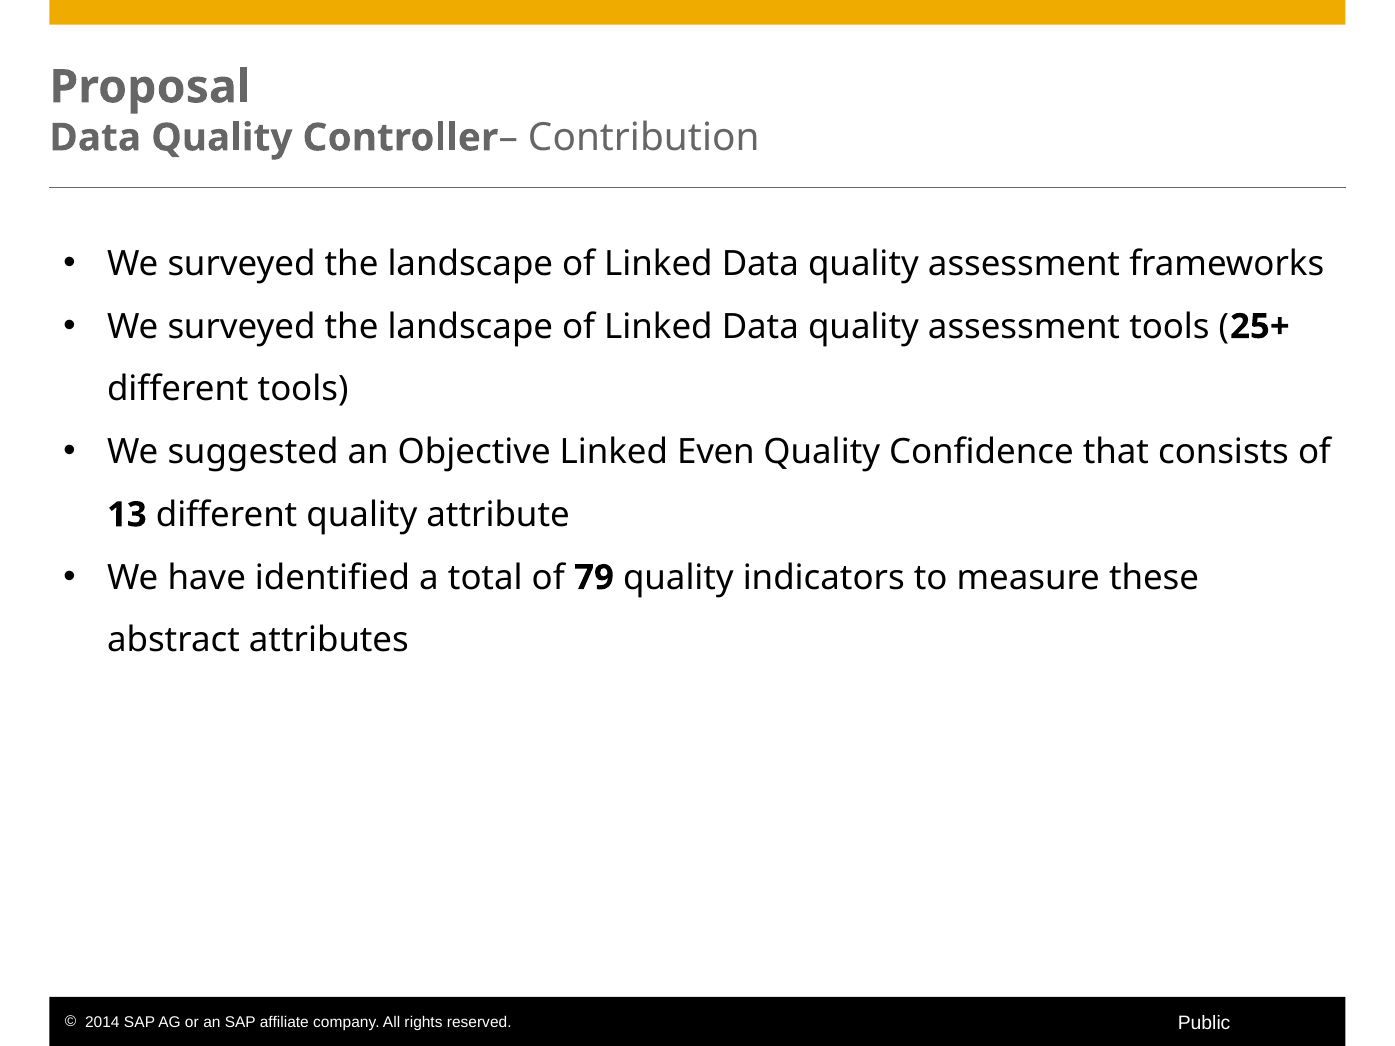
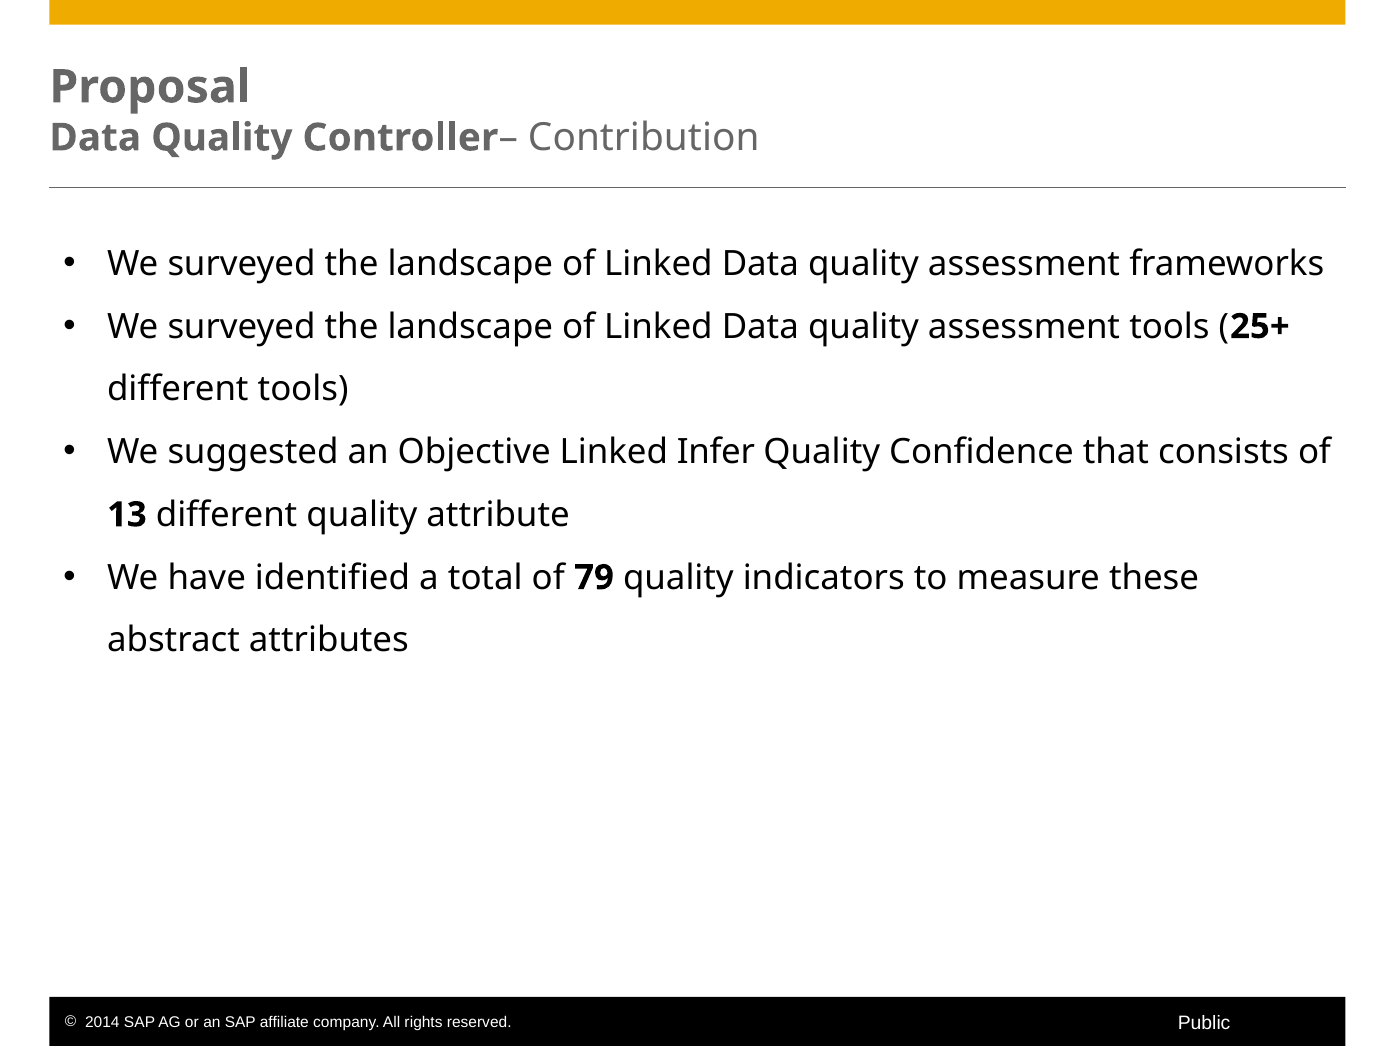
Even: Even -> Infer (716, 452)
